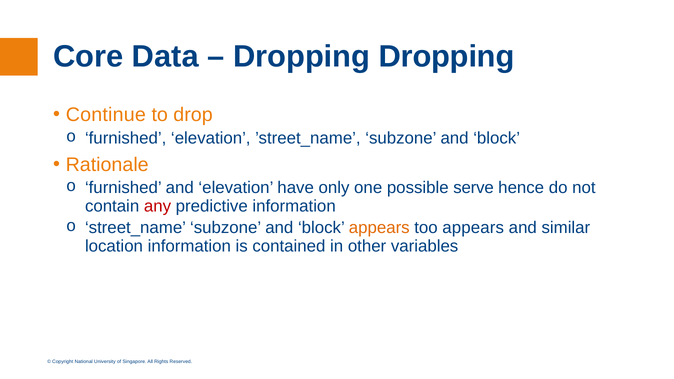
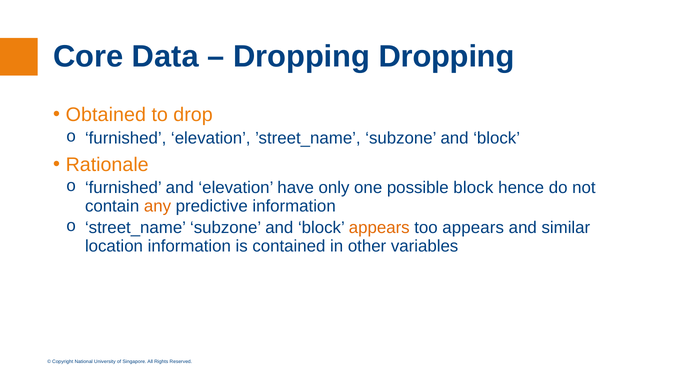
Continue: Continue -> Obtained (106, 115)
possible serve: serve -> block (473, 188)
any colour: red -> orange (158, 206)
